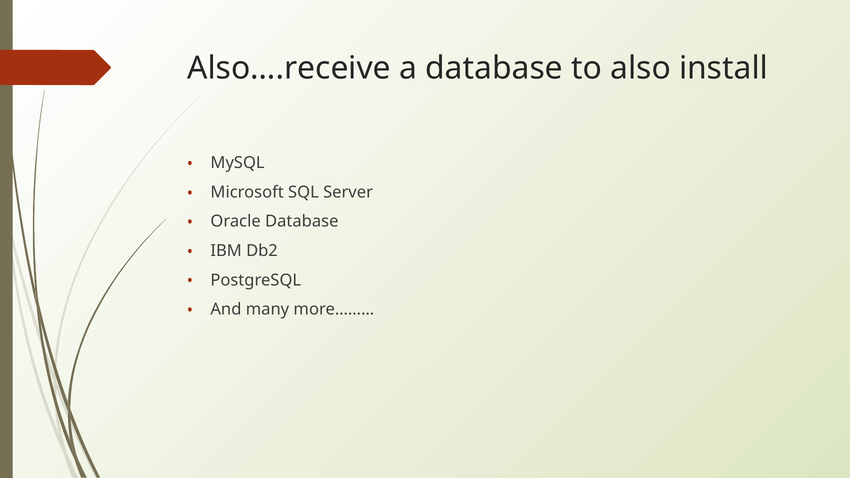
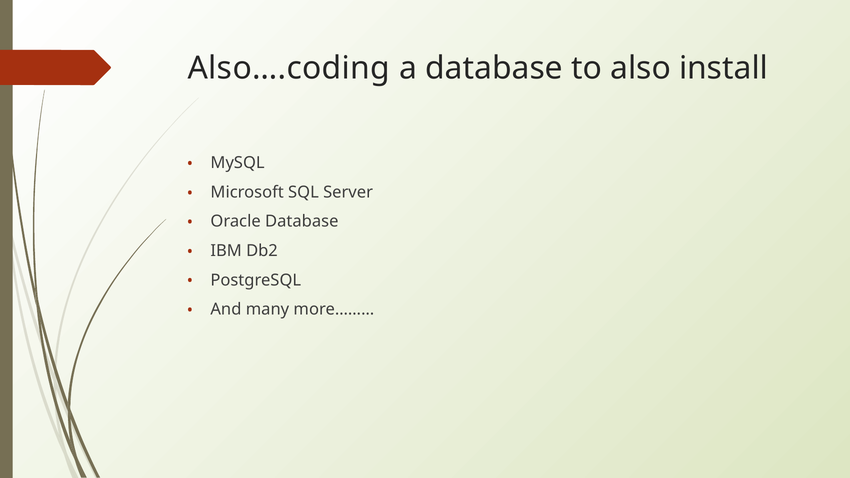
Also….receive: Also….receive -> Also….coding (289, 68)
